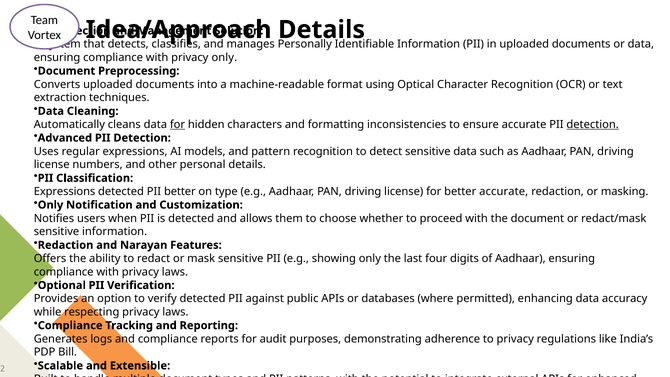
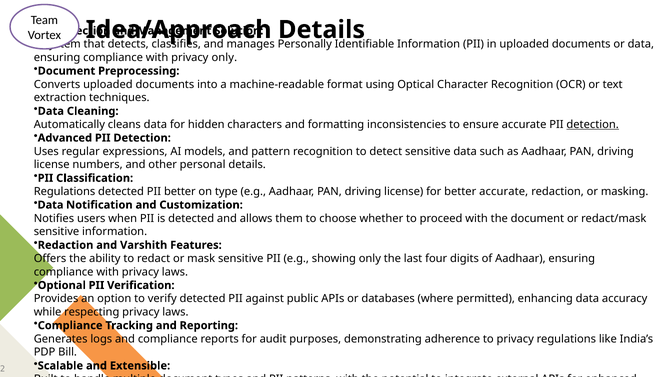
for underline: present -> none (177, 124)
Expressions: Expressions -> Regulations (65, 191)
Only: Only -> Data (51, 205)
Narayan: Narayan -> Varshith (144, 245)
